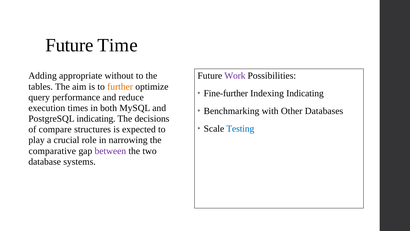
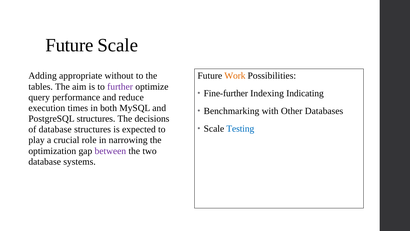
Future Time: Time -> Scale (118, 45)
Work colour: purple -> orange (235, 76)
further colour: orange -> purple (120, 86)
PostgreSQL indicating: indicating -> structures (96, 119)
of compare: compare -> database (55, 129)
comparative: comparative -> optimization (52, 151)
